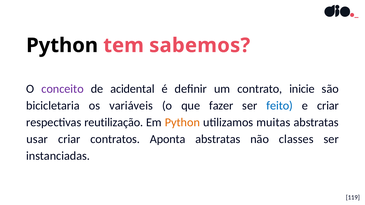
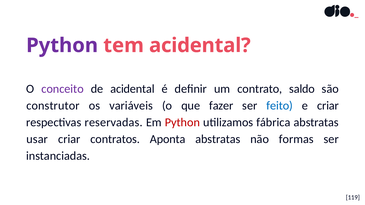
Python colour: black -> purple (62, 45)
tem sabemos: sabemos -> acidental (200, 45)
inicie: inicie -> saldo (302, 89)
bicicletaria: bicicletaria -> construtor (53, 106)
reutilização: reutilização -> reservadas (114, 123)
Python colour: orange -> red (182, 123)
muitas: muitas -> fábrica (273, 123)
classes: classes -> formas (296, 139)
